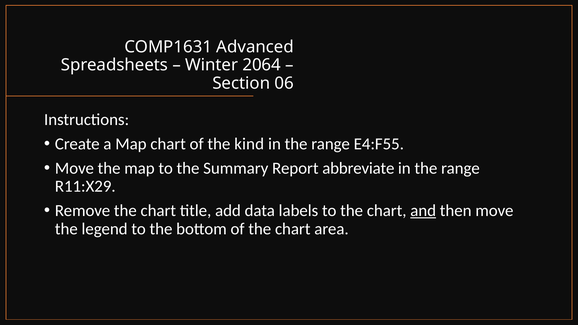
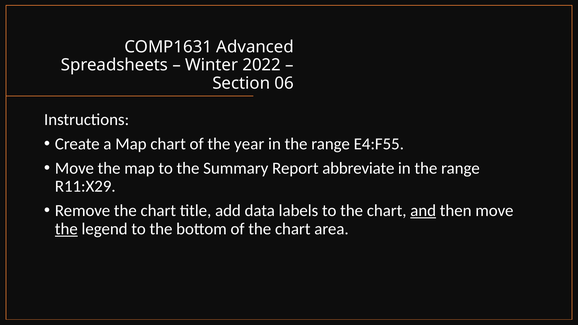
2064: 2064 -> 2022 (262, 65)
kind: kind -> year (249, 144)
the underline: none -> present (66, 229)
